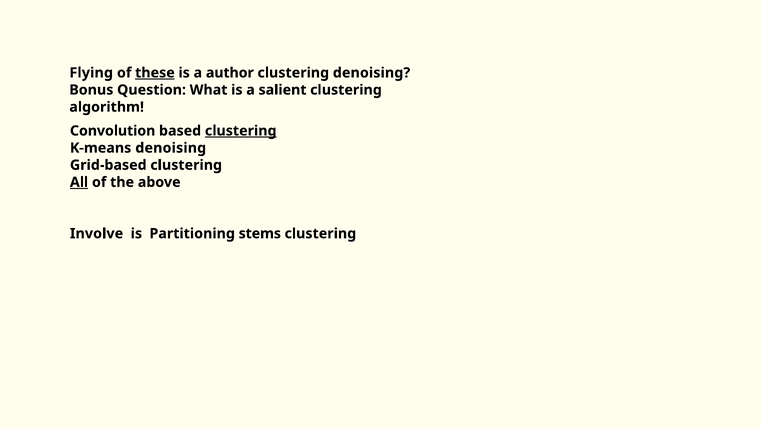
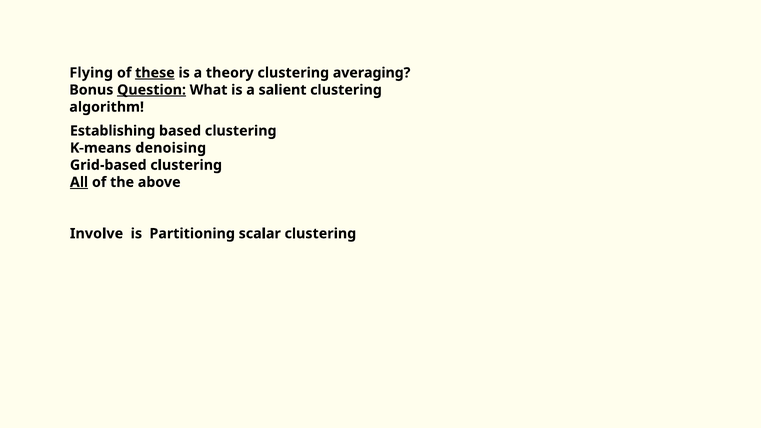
author: author -> theory (230, 73)
clustering denoising: denoising -> averaging (372, 73)
Question underline: none -> present (152, 90)
Convolution: Convolution -> Establishing (113, 131)
clustering underline: present -> none (241, 131)
stems: stems -> scalar (260, 234)
